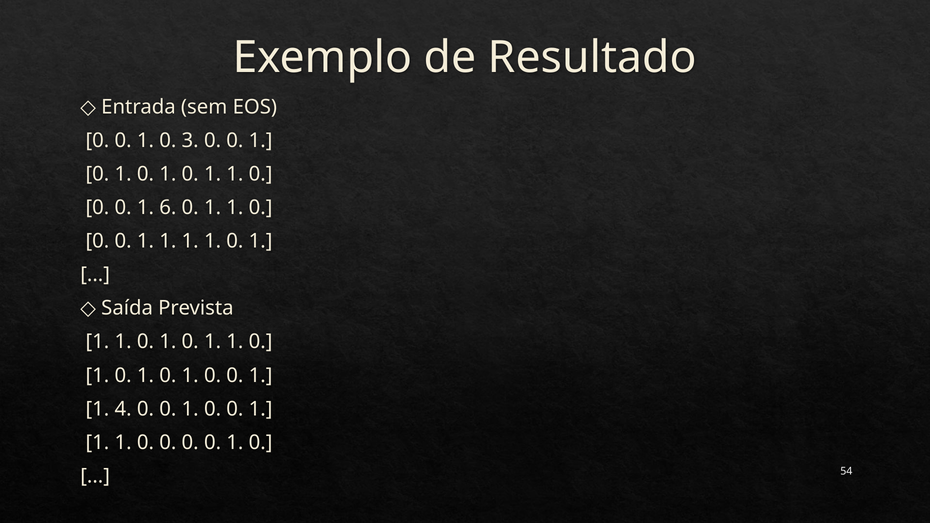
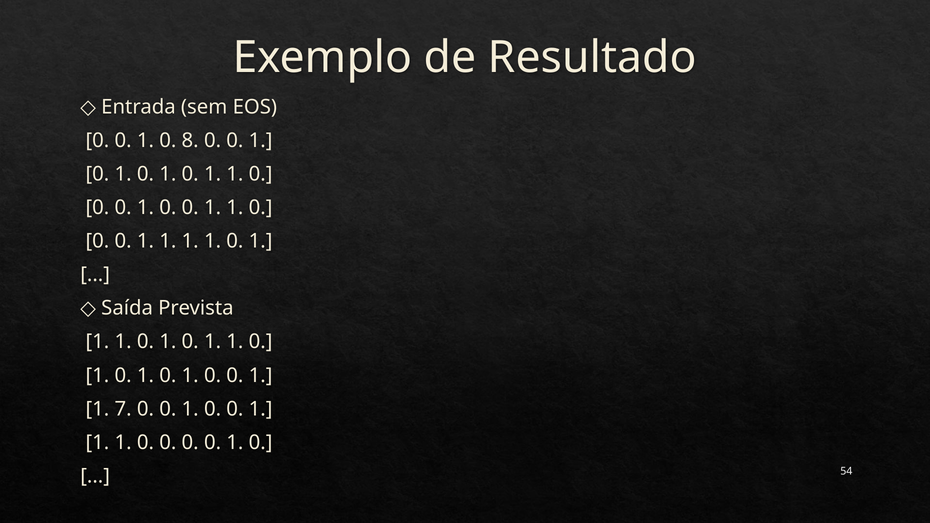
3: 3 -> 8 (190, 140)
6: 6 -> 0 (168, 208)
4: 4 -> 7 (123, 409)
